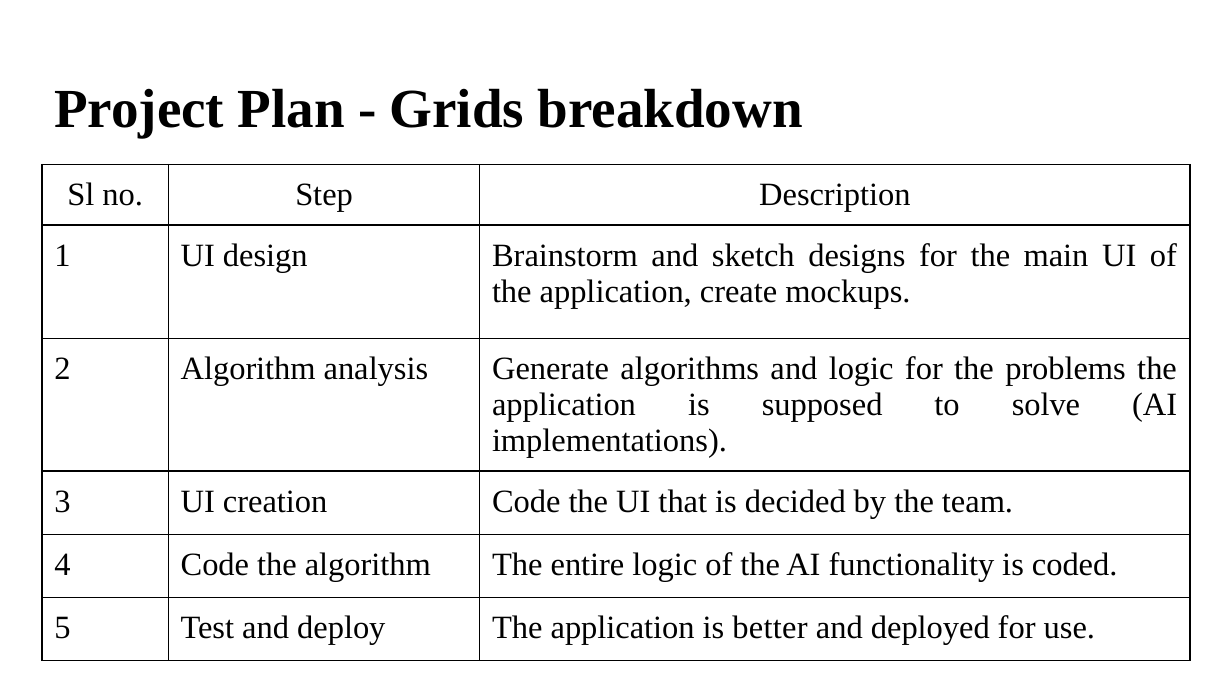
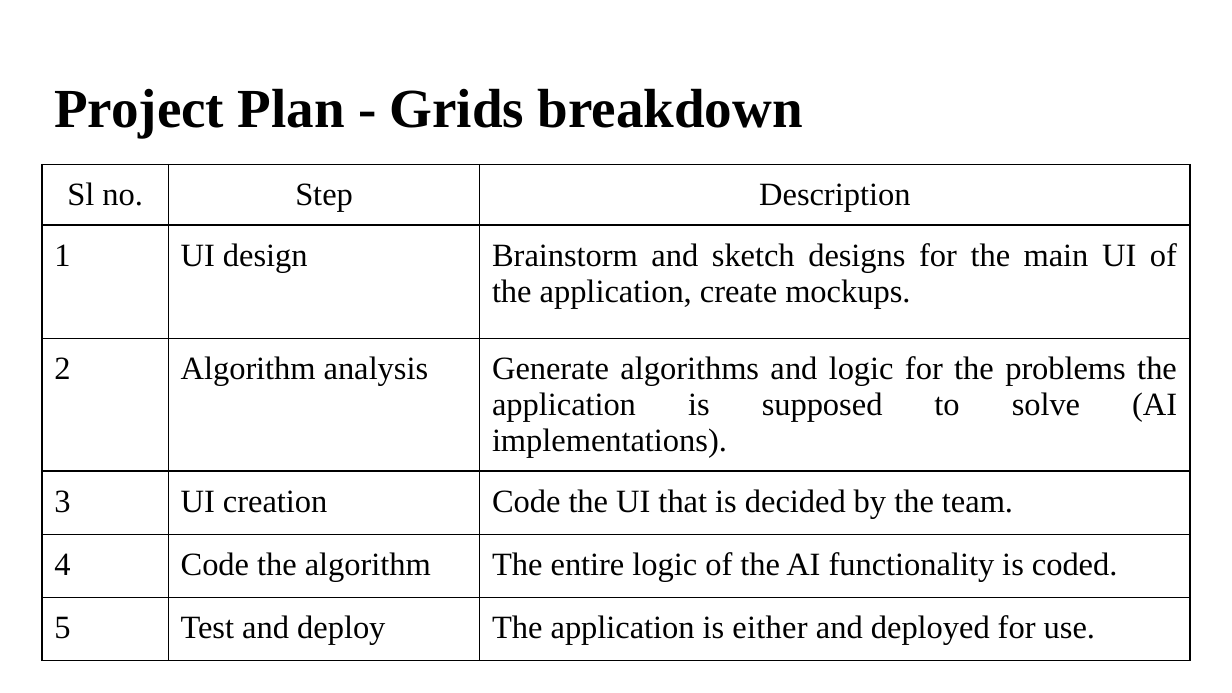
better: better -> either (770, 628)
